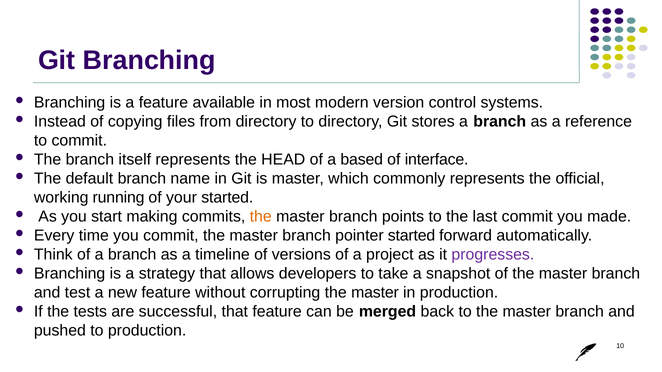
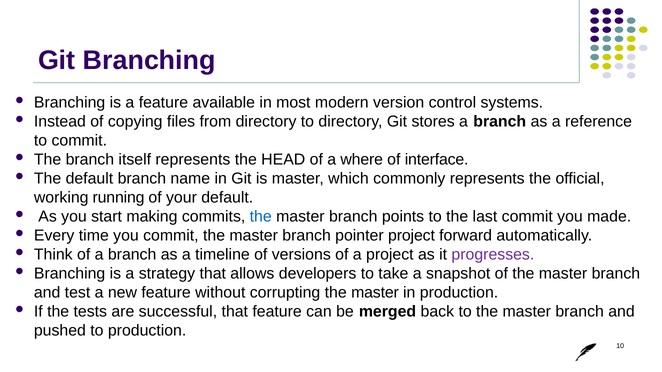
based: based -> where (362, 160)
your started: started -> default (227, 198)
the colour: orange -> blue (261, 217)
pointer started: started -> project (411, 236)
